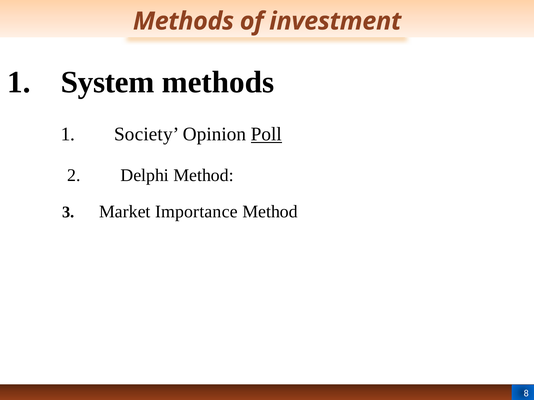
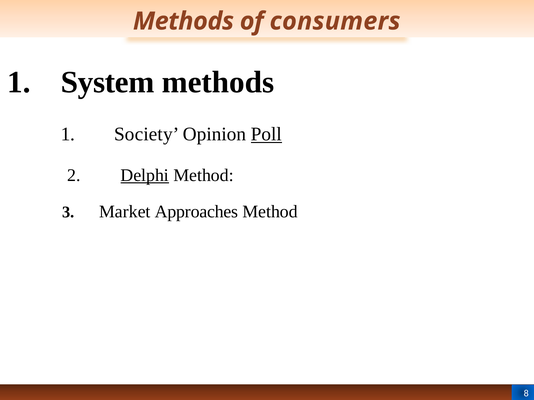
investment: investment -> consumers (335, 21)
Delphi underline: none -> present (145, 175)
Importance: Importance -> Approaches (197, 212)
